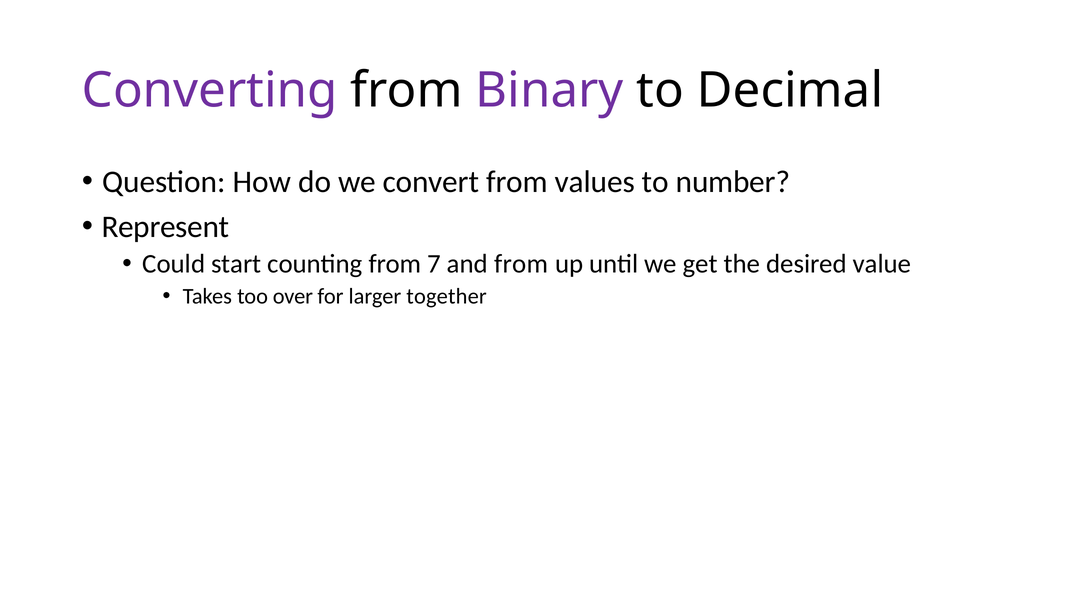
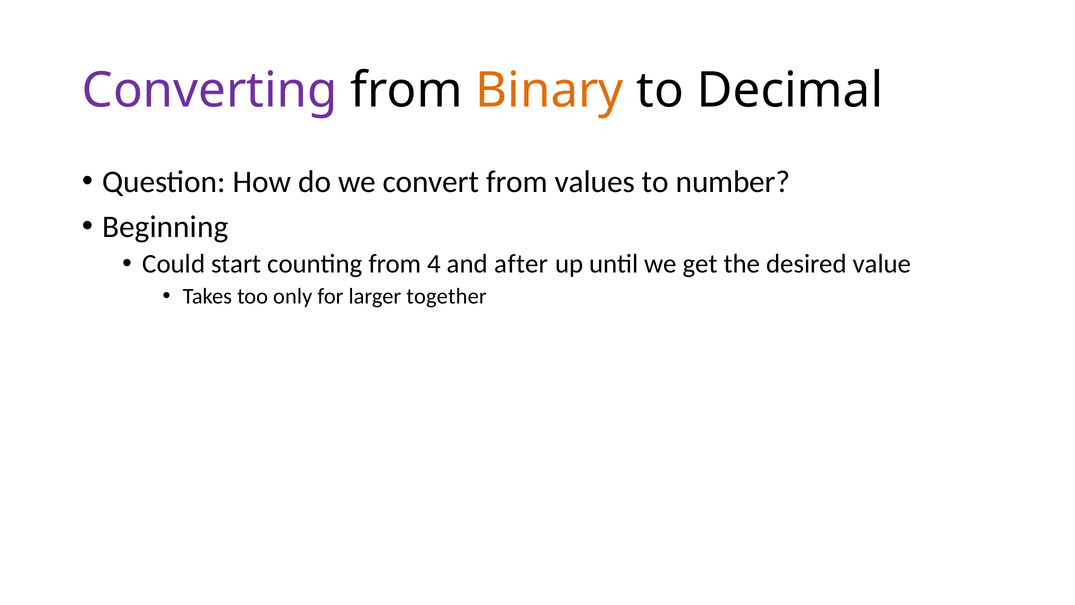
Binary colour: purple -> orange (549, 90)
Represent: Represent -> Beginning (165, 227)
7: 7 -> 4 (434, 264)
and from: from -> after (521, 264)
over: over -> only (293, 296)
